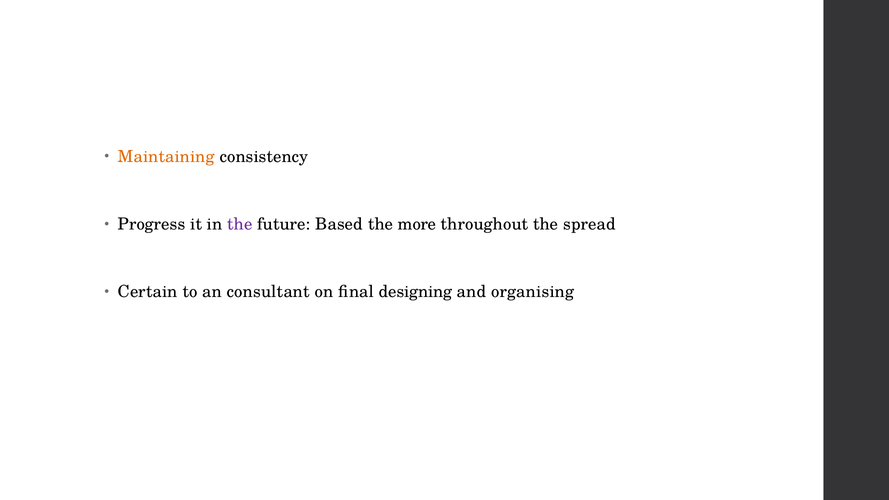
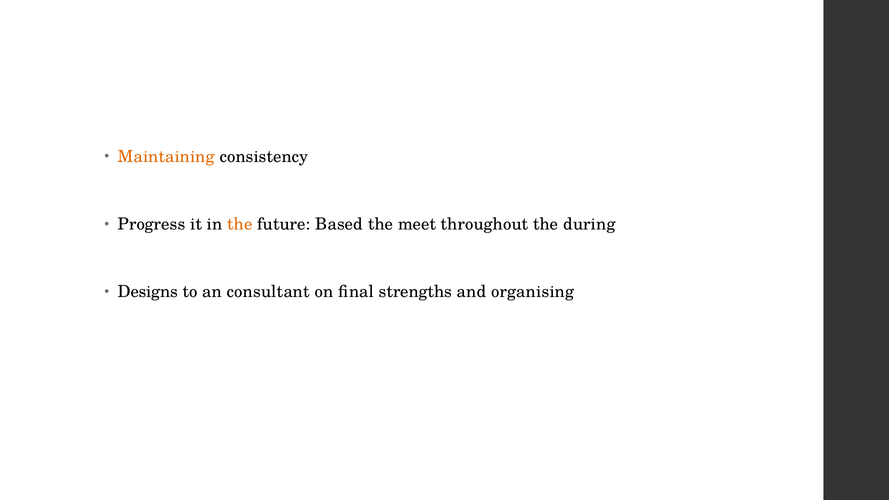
the colour: purple -> orange (240, 224)
more: more -> meet (417, 224)
spread: spread -> during (589, 224)
Certain: Certain -> Designs (148, 292)
designing: designing -> strengths (416, 292)
